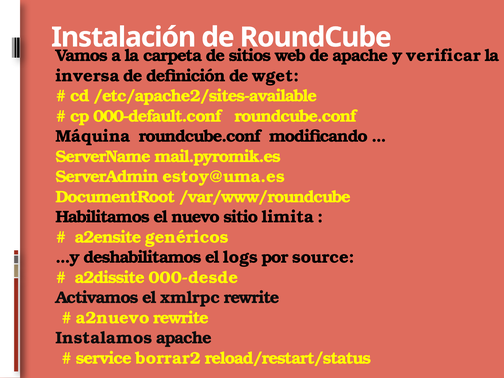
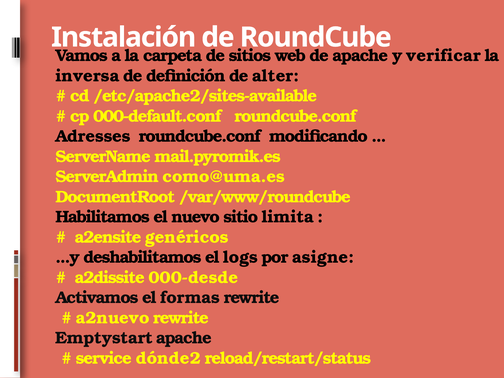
wget: wget -> alter (276, 76)
Máquina: Máquina -> Adresses (93, 136)
estoy@uma.es: estoy@uma.es -> como@uma.es (224, 177)
source: source -> asigne (323, 257)
xmlrpc: xmlrpc -> formas (190, 298)
Instalamos: Instalamos -> Emptystart (104, 338)
borrar2: borrar2 -> dónde2 (168, 358)
